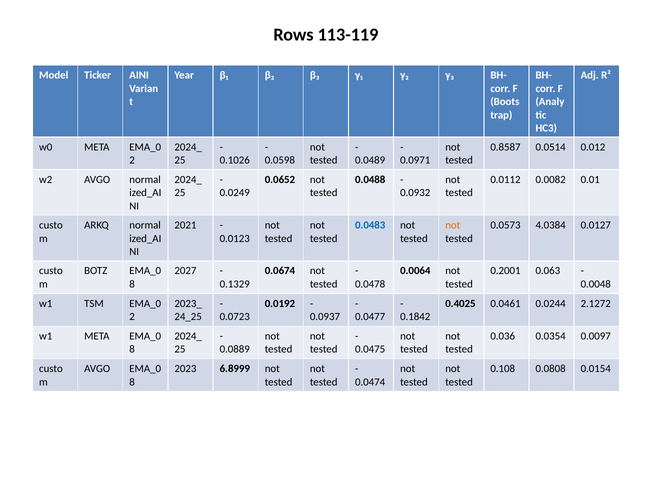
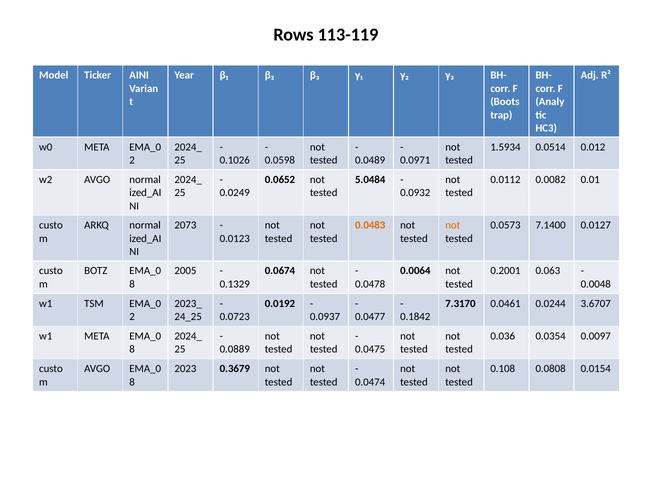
0.8587: 0.8587 -> 1.5934 (505, 147)
0.0488: 0.0488 -> 5.0484 (370, 180)
2021: 2021 -> 2073 (185, 225)
0.0483 colour: blue -> orange (370, 225)
4.0384: 4.0384 -> 7.1400 (551, 225)
2027: 2027 -> 2005 (185, 271)
0.4025: 0.4025 -> 7.3170 (460, 304)
2.1272: 2.1272 -> 3.6707 (596, 304)
6.8999: 6.8999 -> 0.3679 (235, 369)
